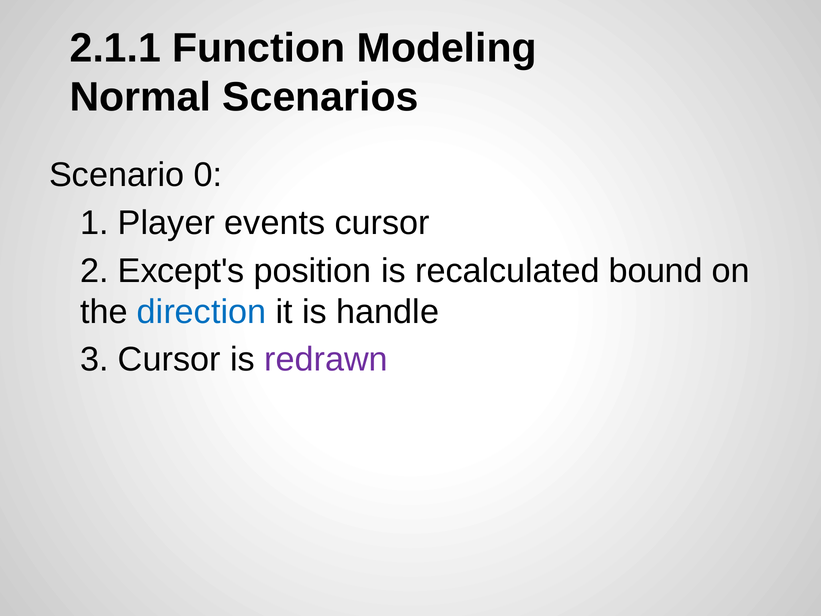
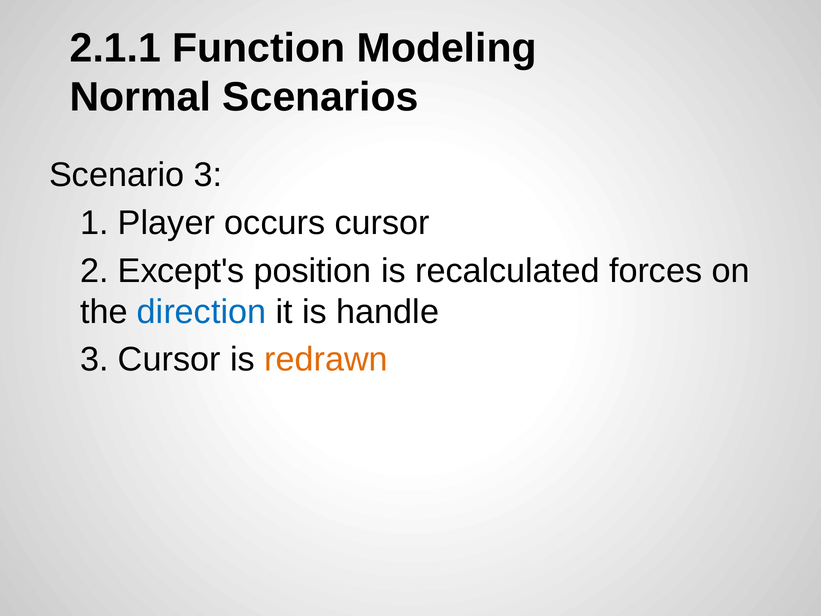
Scenario 0: 0 -> 3 (208, 175)
events: events -> occurs (275, 223)
bound: bound -> forces (656, 271)
redrawn colour: purple -> orange (326, 360)
